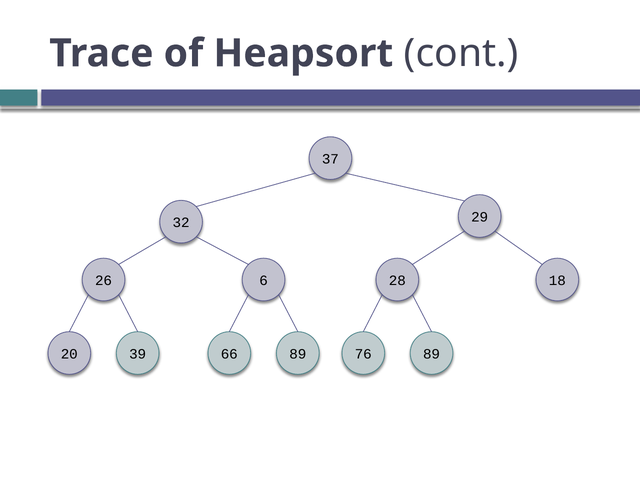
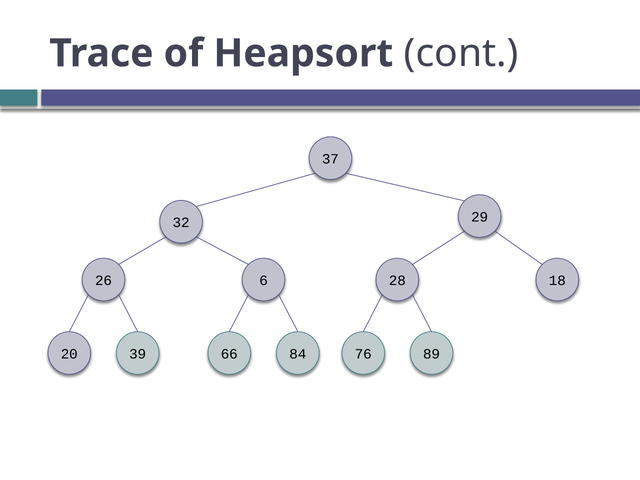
66 89: 89 -> 84 (298, 354)
